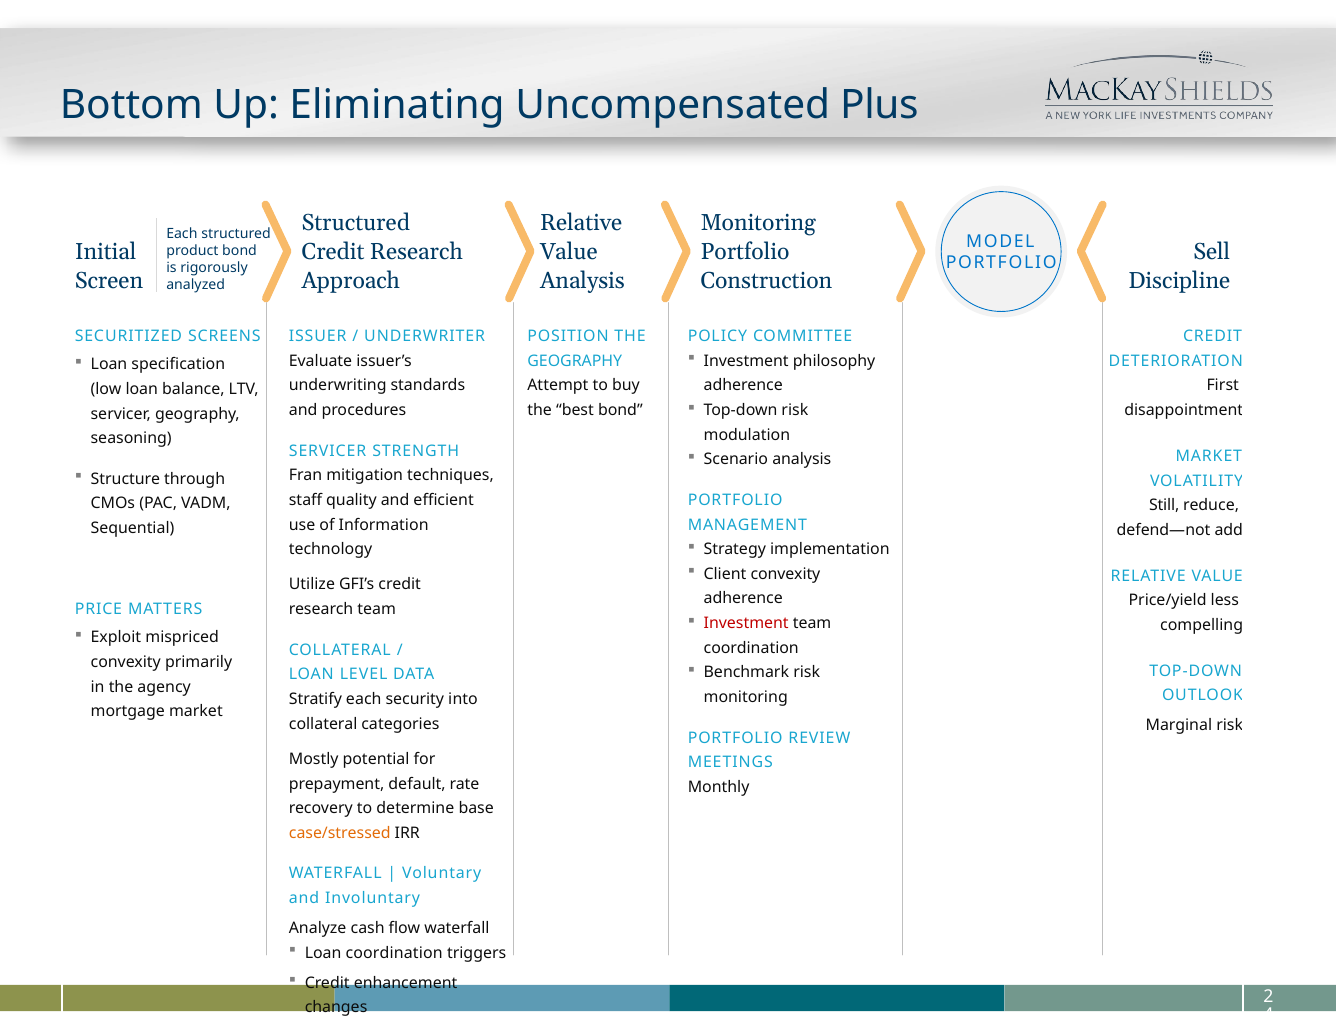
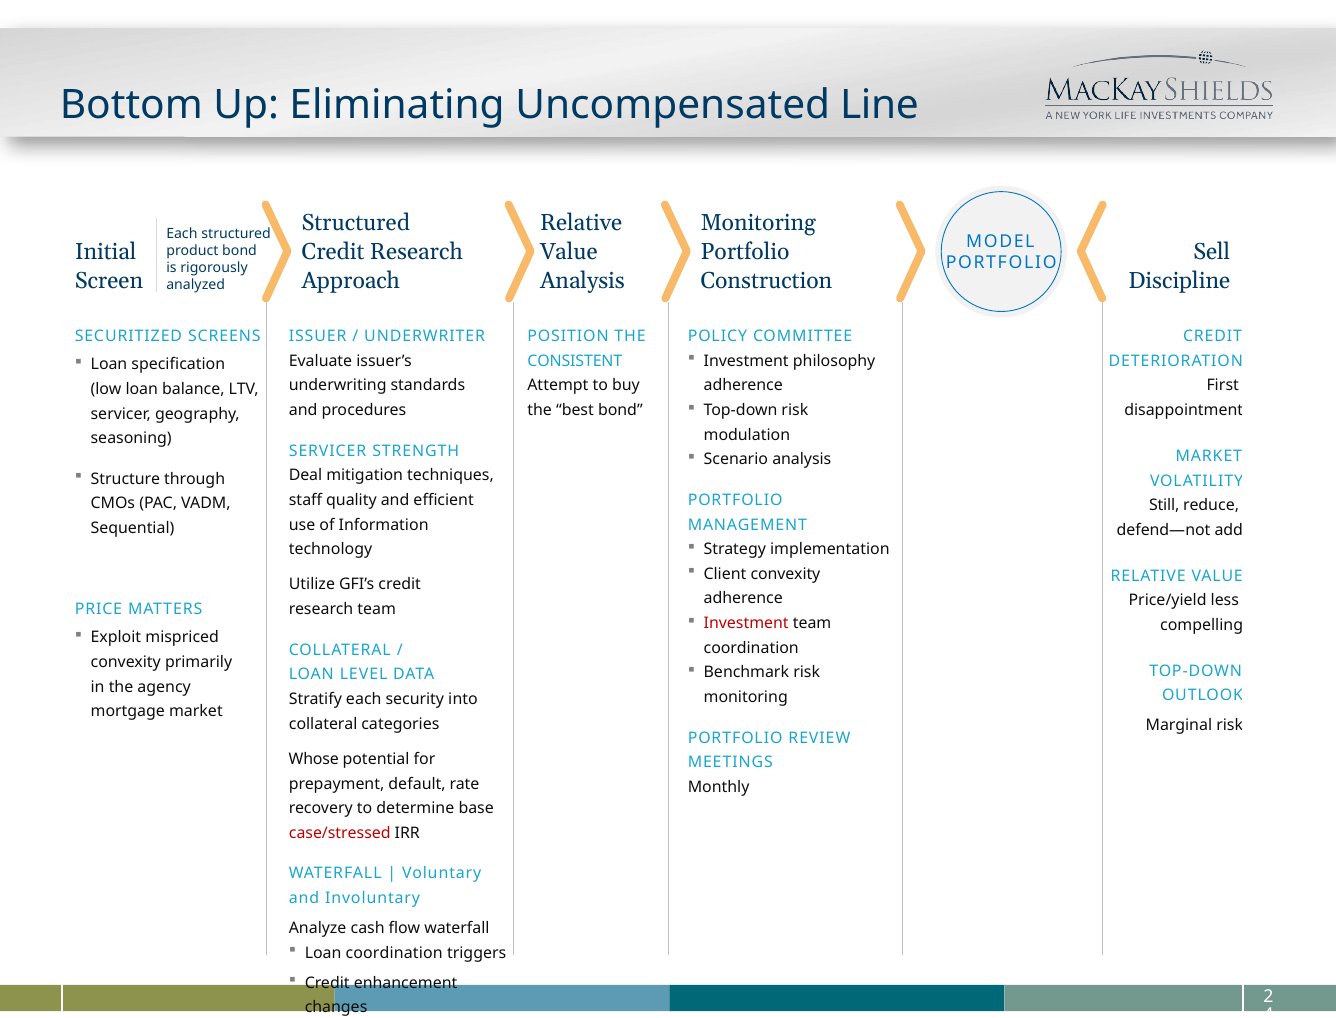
Plus: Plus -> Line (879, 105)
GEOGRAPHY: GEOGRAPHY -> CONSISTENT (575, 361)
Fran: Fran -> Deal (306, 475)
Mostly: Mostly -> Whose (314, 759)
case/stressed colour: orange -> red (340, 833)
